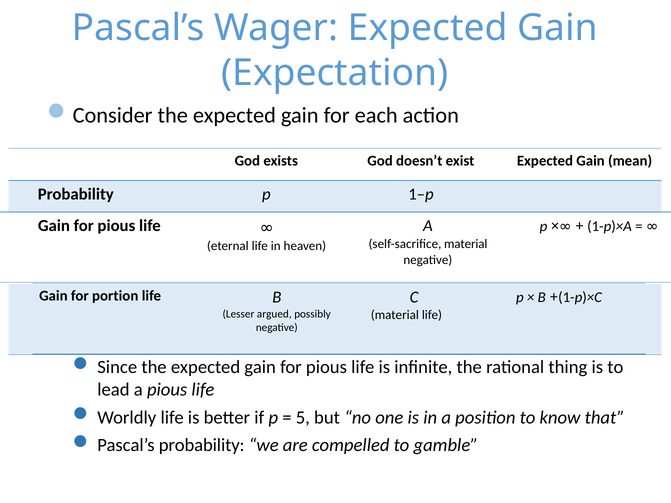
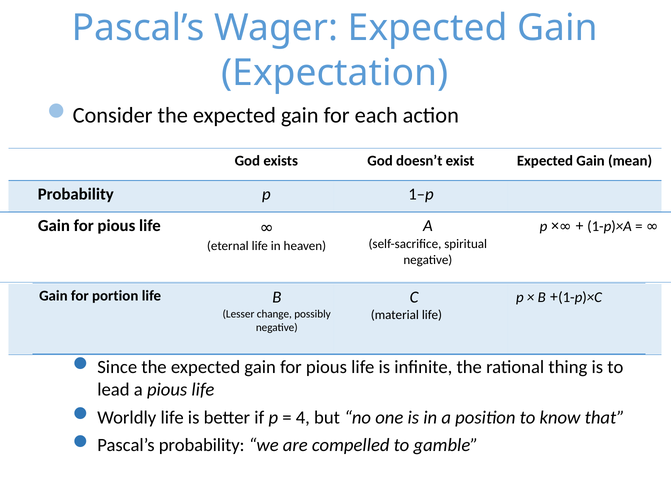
self-sacrifice material: material -> spiritual (466, 244)
argued: argued -> change (274, 314)
5: 5 -> 4 (303, 418)
